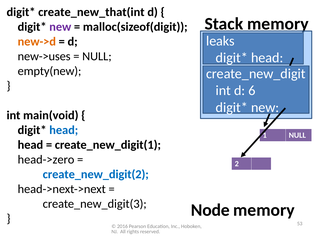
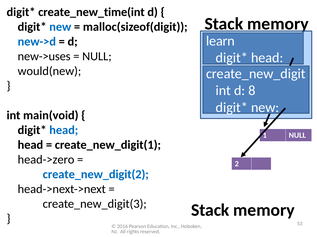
create_new_that(int: create_new_that(int -> create_new_time(int (91, 12)
new colour: purple -> blue (60, 27)
leaks: leaks -> learn (220, 41)
new->d colour: orange -> blue (37, 42)
empty(new: empty(new -> would(new (49, 71)
6: 6 -> 8 (252, 91)
Node: Node -> Stack (210, 211)
